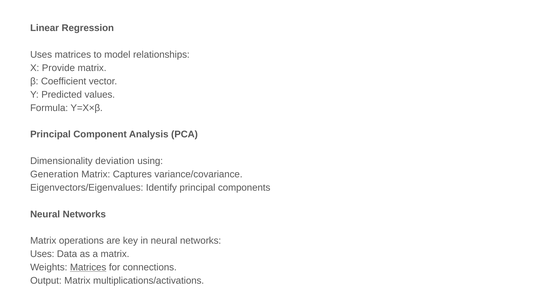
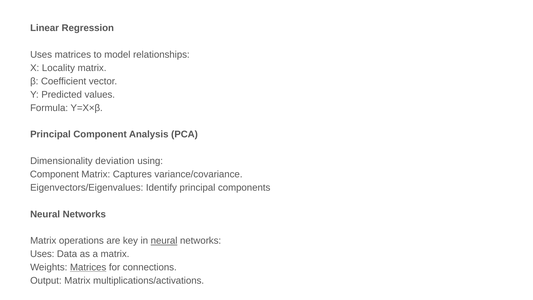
Provide: Provide -> Locality (58, 68)
Generation: Generation -> Component (54, 174)
neural underline: none -> present (164, 241)
